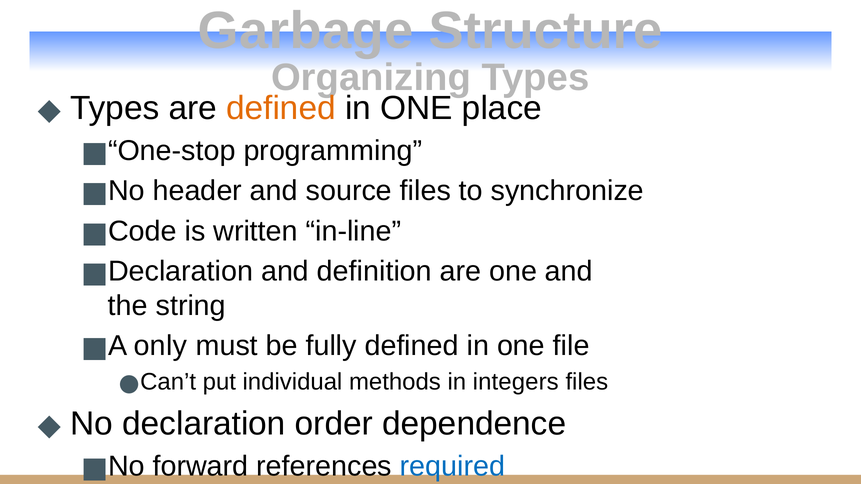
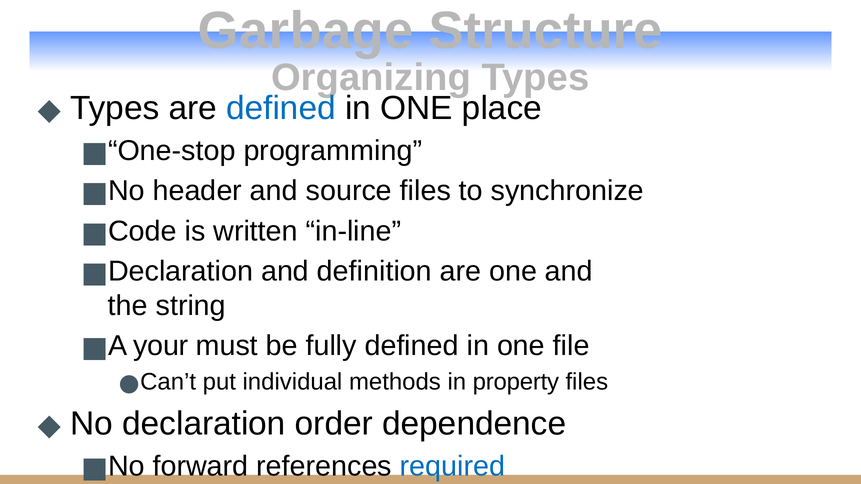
defined colour: orange -> blue (281, 108)
only: only -> your (161, 346)
integers: integers -> property (516, 382)
